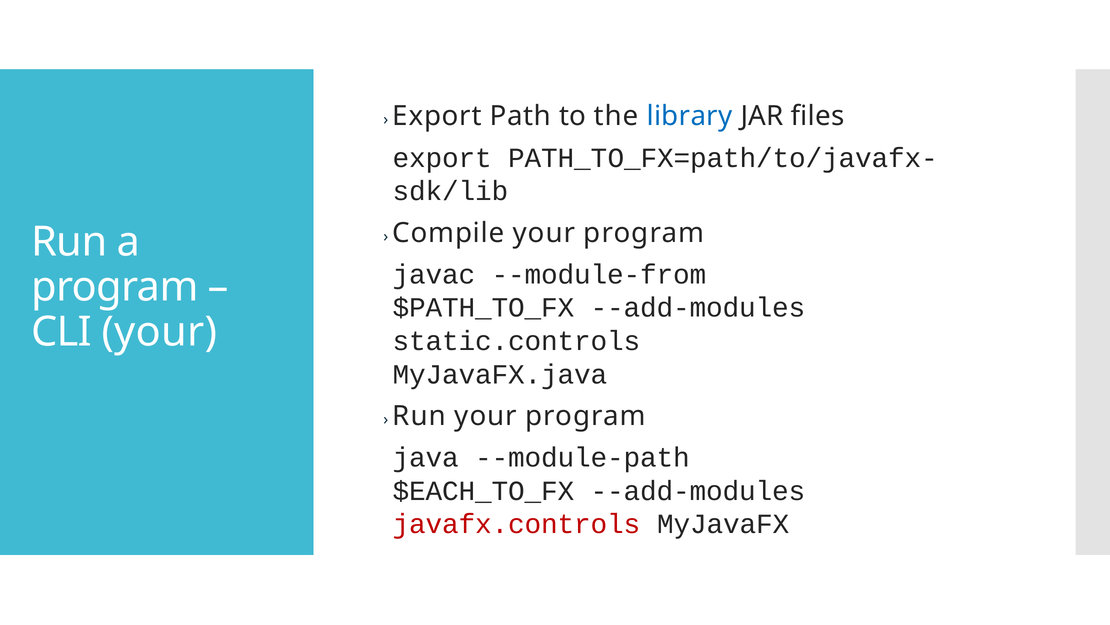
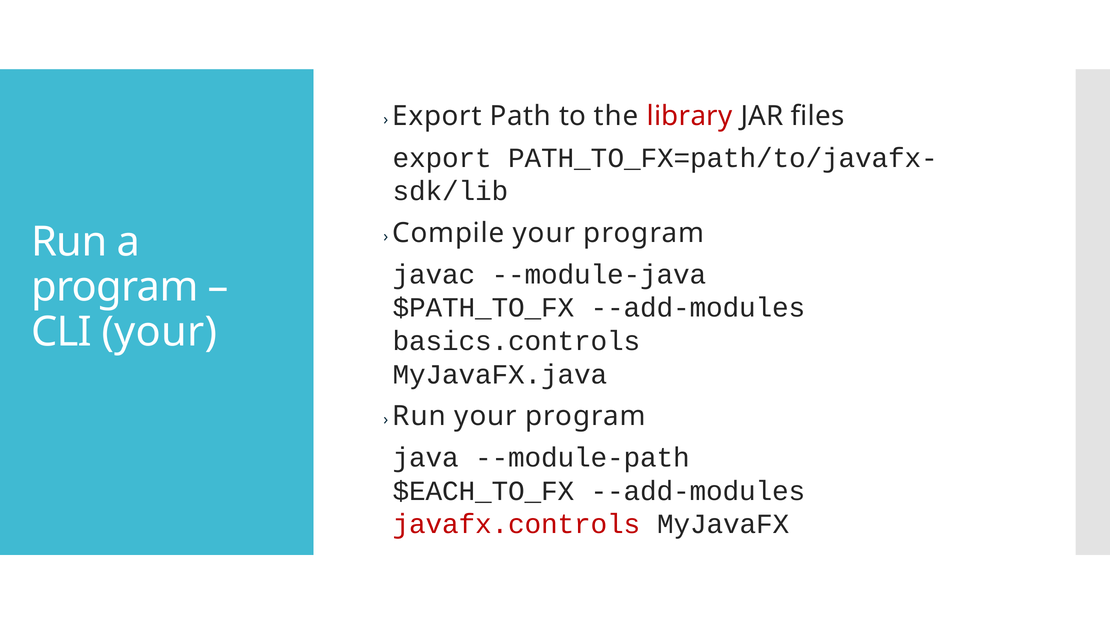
library colour: blue -> red (689, 116)
--module-from: --module-from -> --module-java (599, 274)
static.controls: static.controls -> basics.controls (517, 341)
